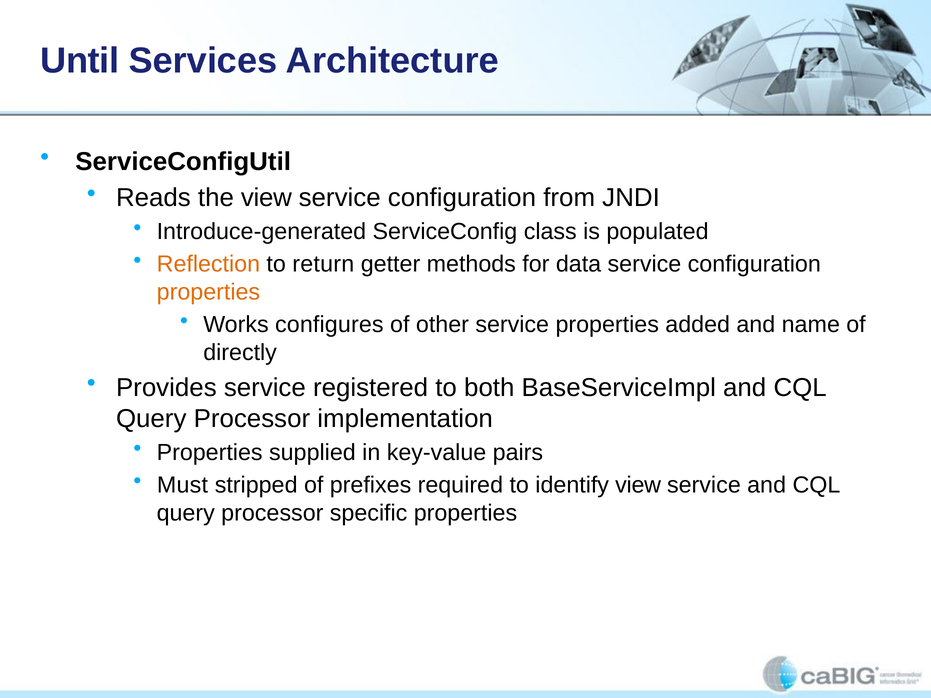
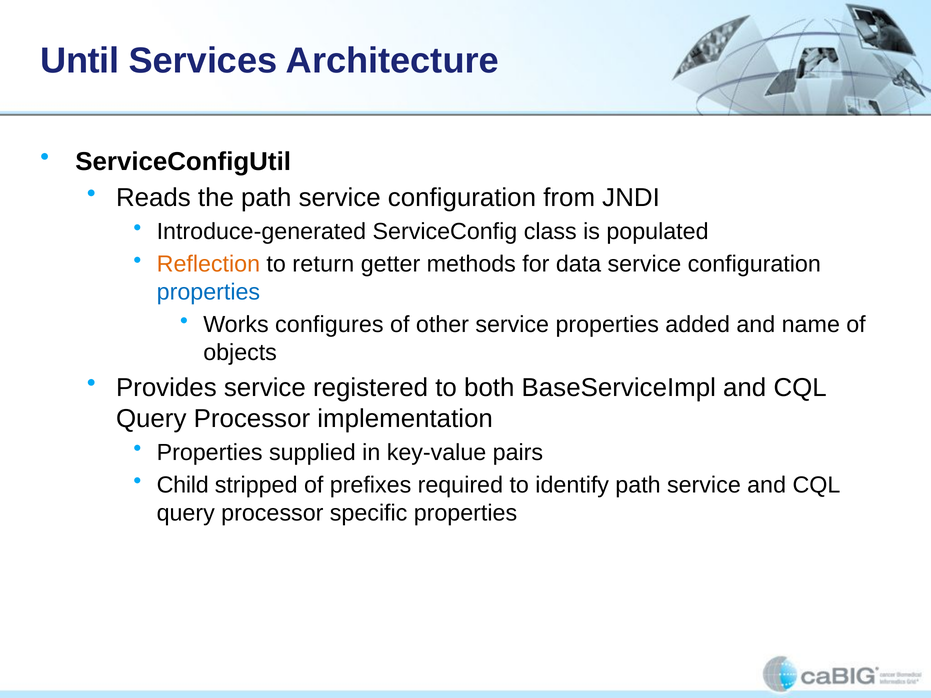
the view: view -> path (266, 198)
properties colour: orange -> blue (208, 292)
directly: directly -> objects (240, 353)
Must: Must -> Child (183, 485)
identify view: view -> path (638, 485)
